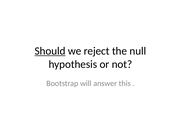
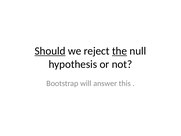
the underline: none -> present (120, 51)
